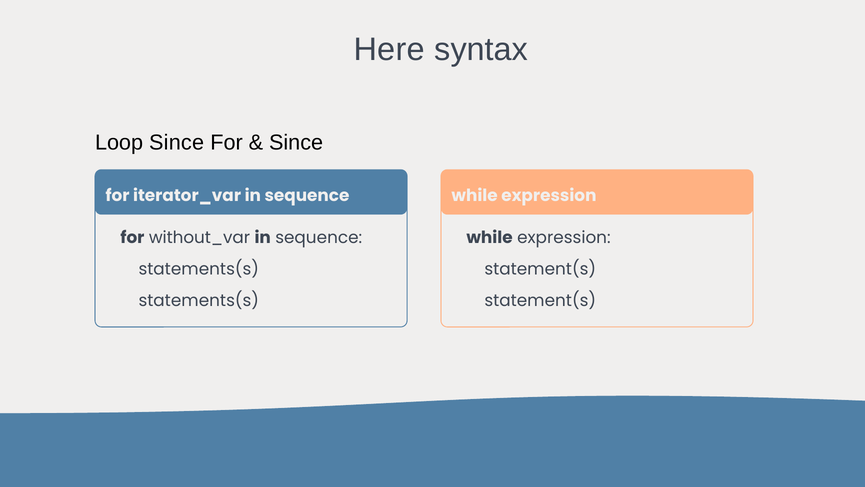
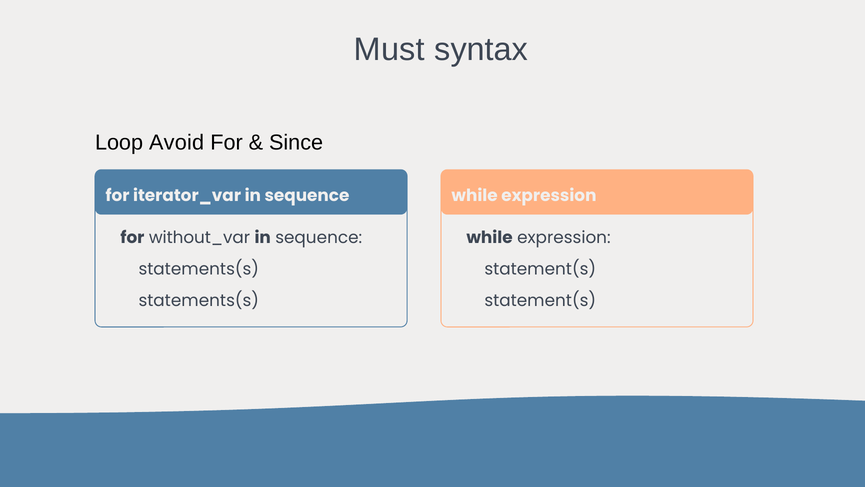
Here: Here -> Must (389, 49)
Loop Since: Since -> Avoid (177, 143)
